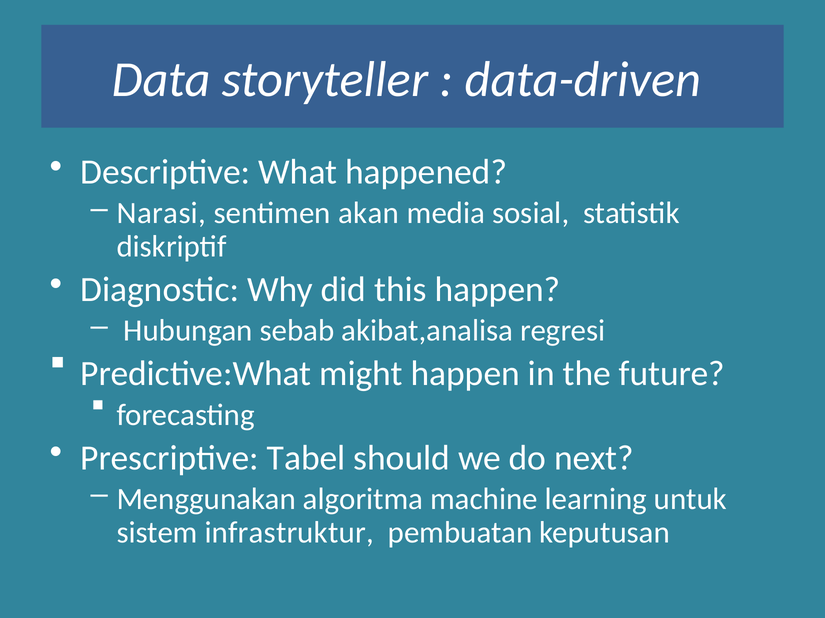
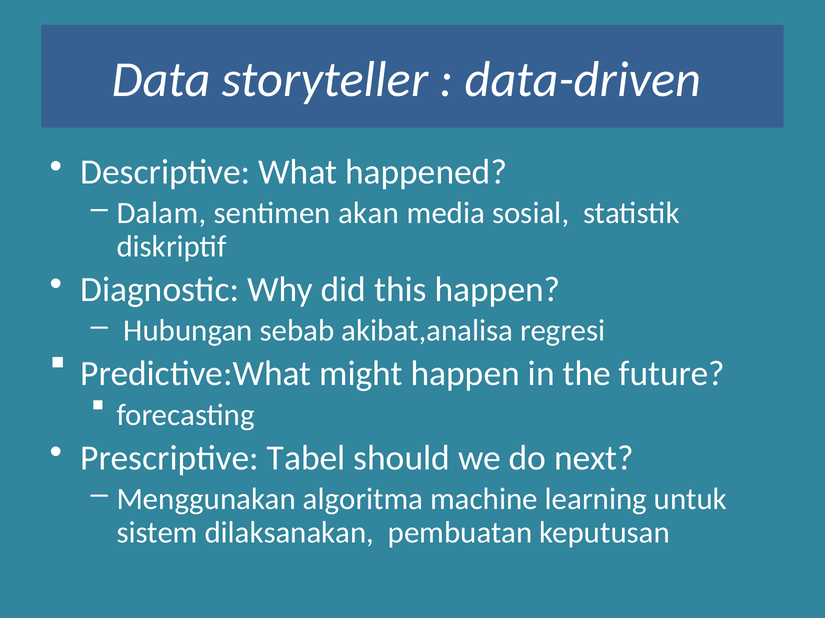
Narasi: Narasi -> Dalam (161, 213)
infrastruktur: infrastruktur -> dilaksanakan (289, 533)
